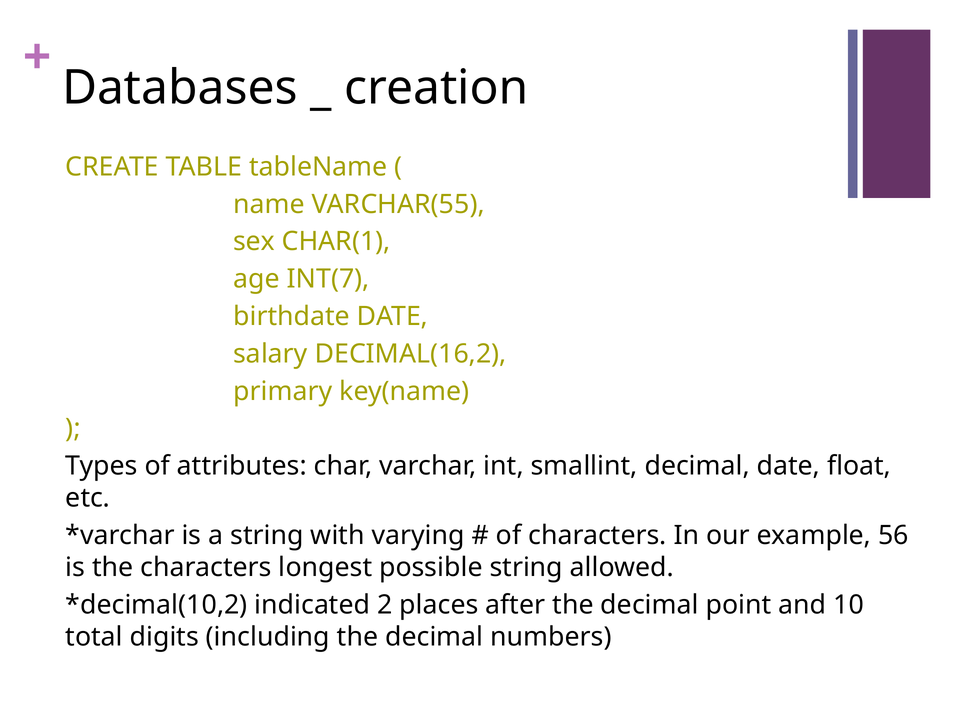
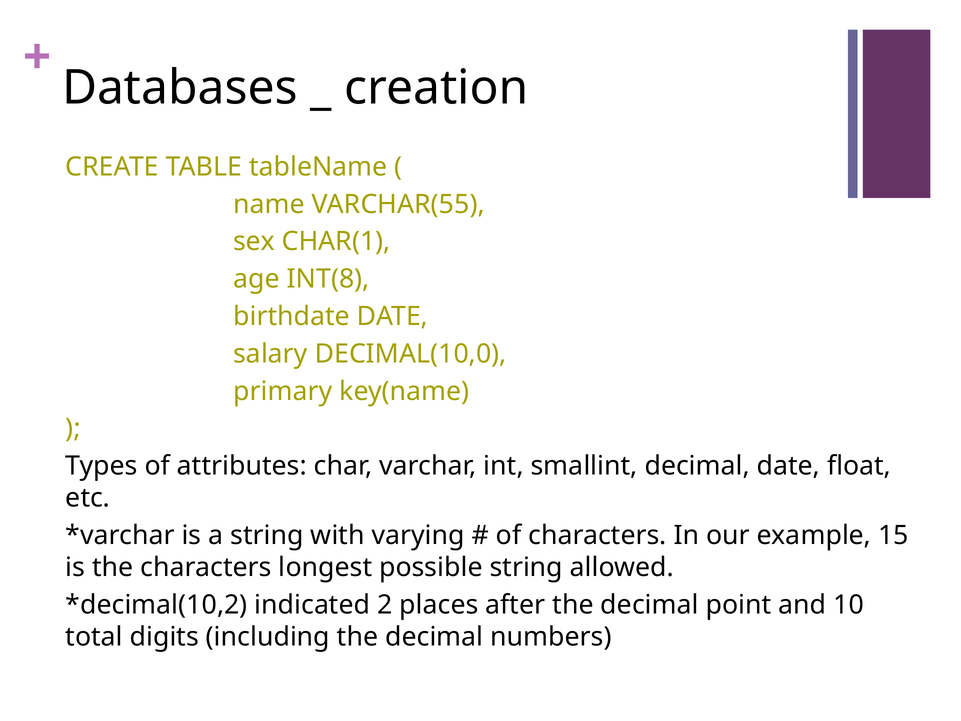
INT(7: INT(7 -> INT(8 (328, 279)
DECIMAL(16,2: DECIMAL(16,2 -> DECIMAL(10,0 (411, 354)
56: 56 -> 15 (893, 535)
